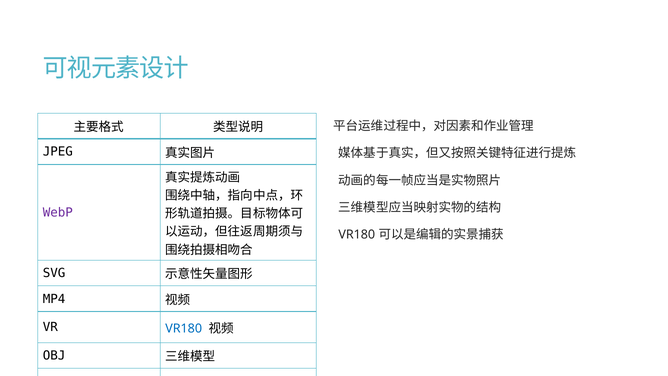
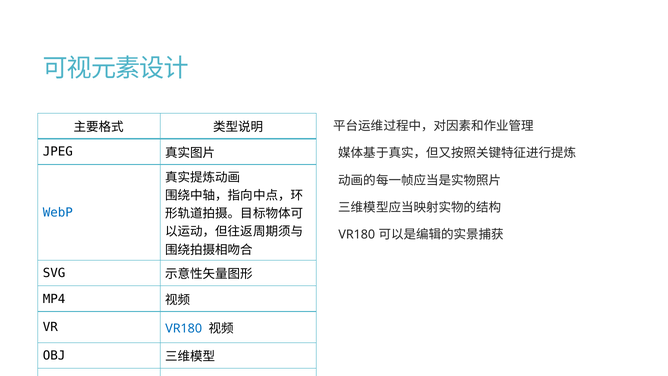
WebP colour: purple -> blue (58, 212)
